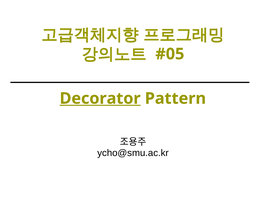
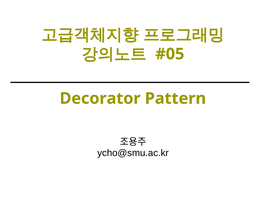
Decorator underline: present -> none (100, 99)
